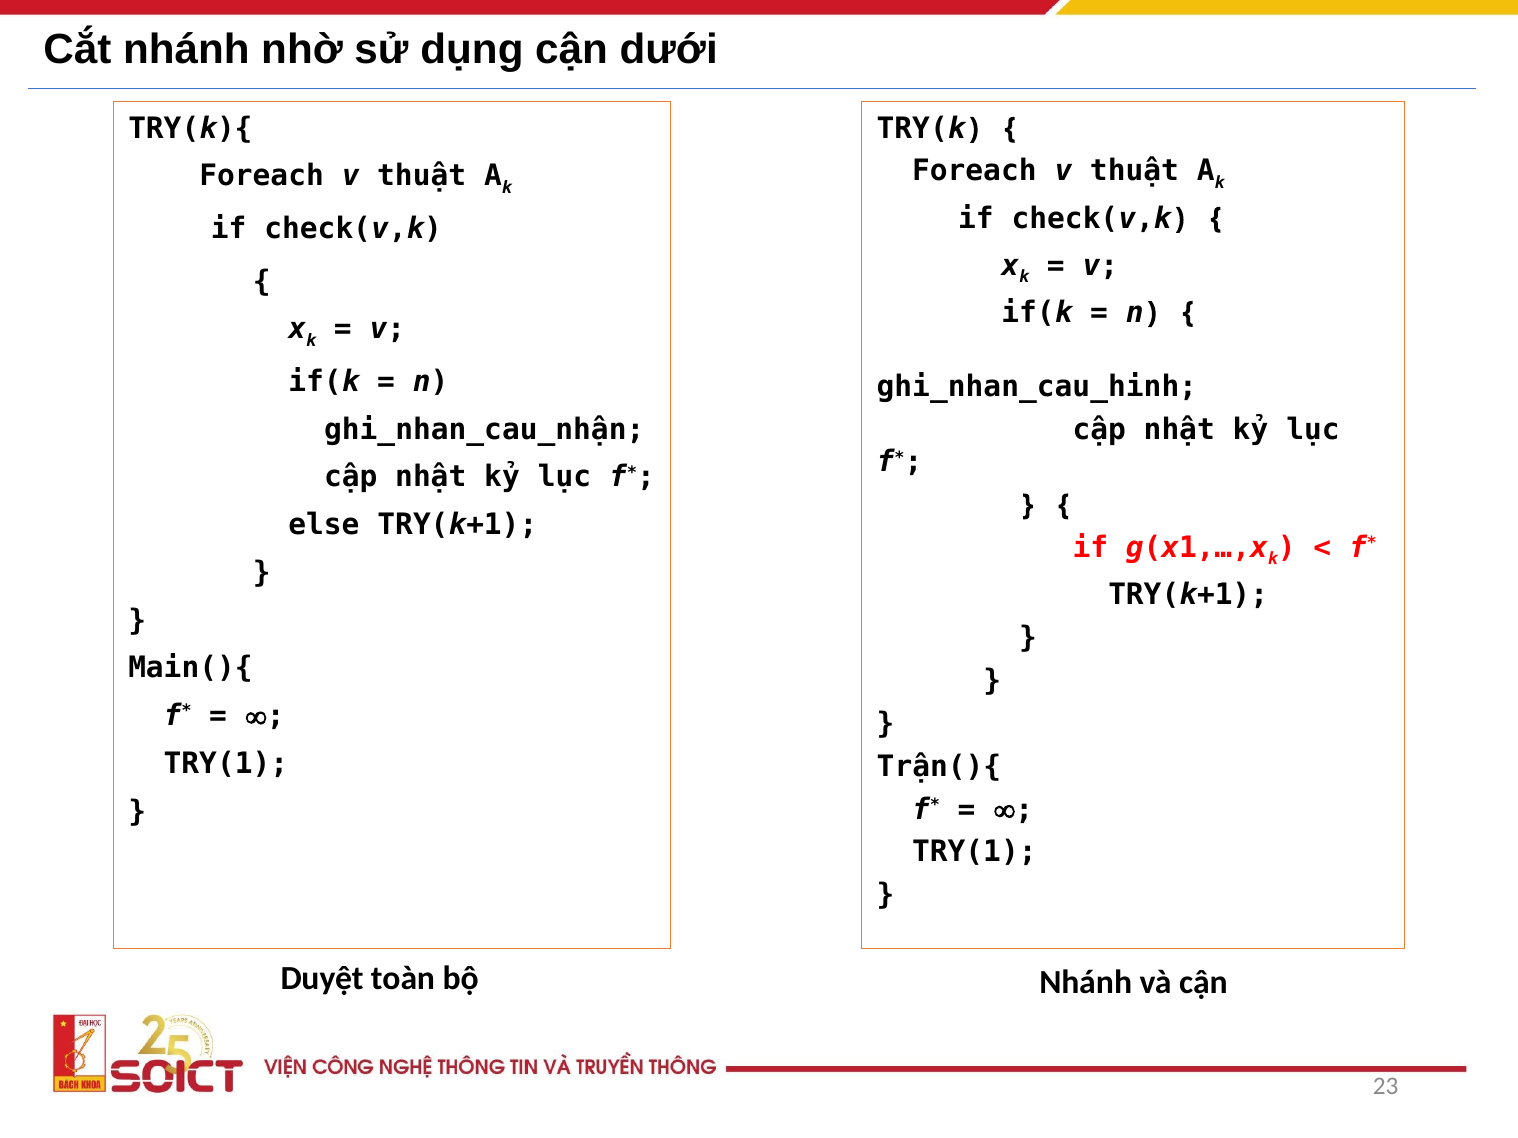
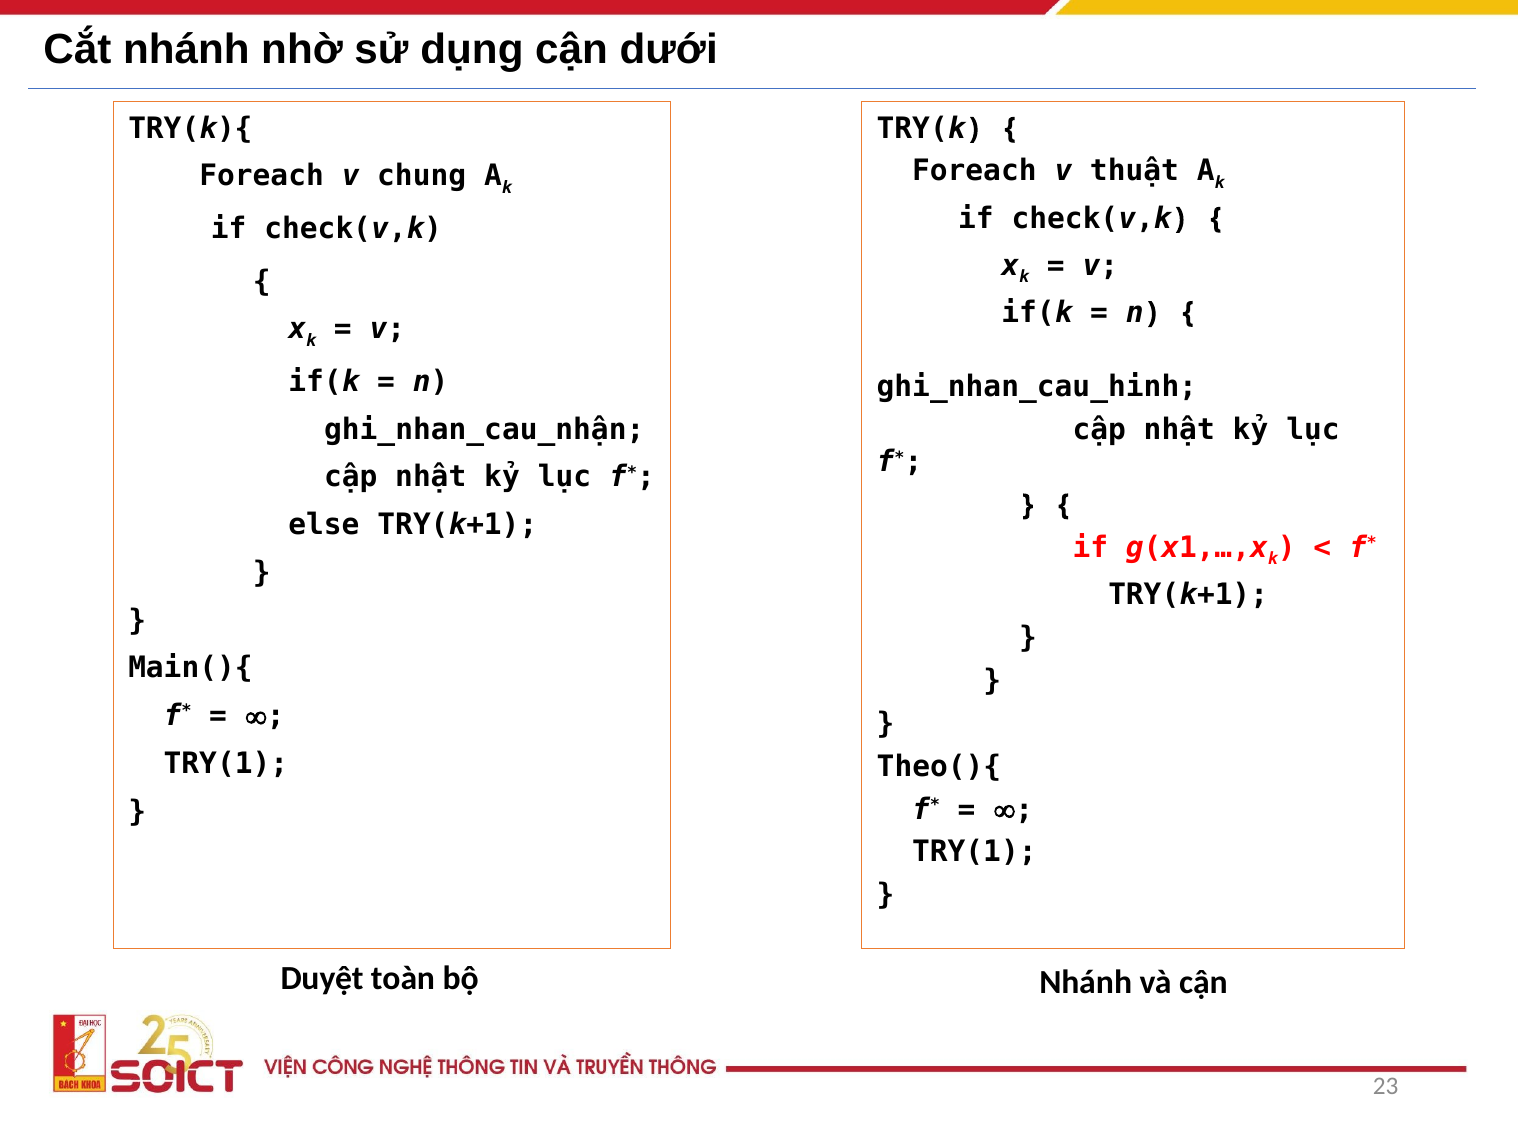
thuật: thuật -> chung (422, 176)
Trận(){: Trận(){ -> Theo(){ (939, 767)
